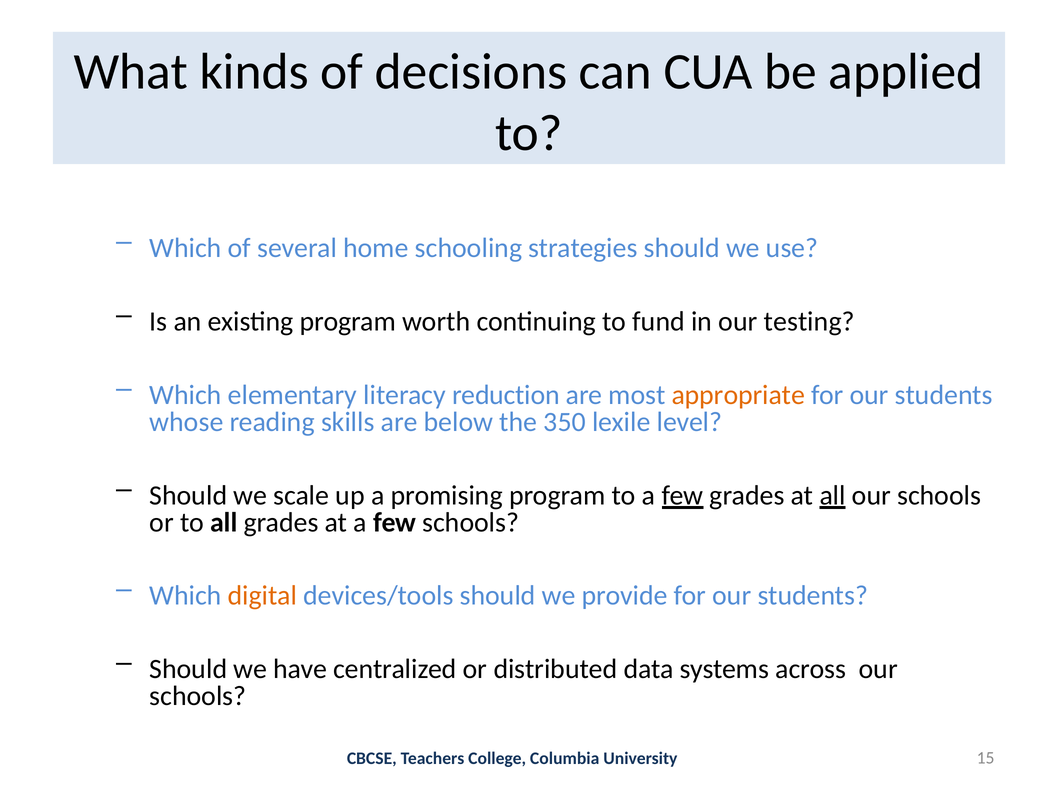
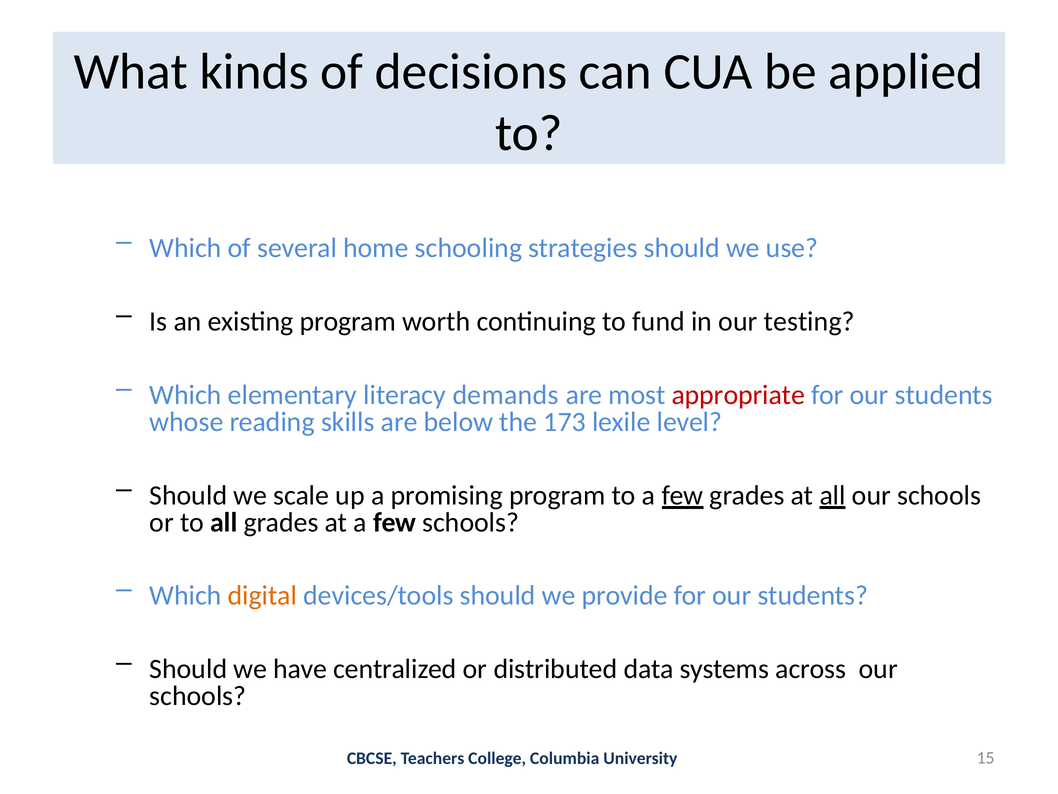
reduction: reduction -> demands (506, 395)
appropriate colour: orange -> red (738, 395)
350: 350 -> 173 (565, 422)
